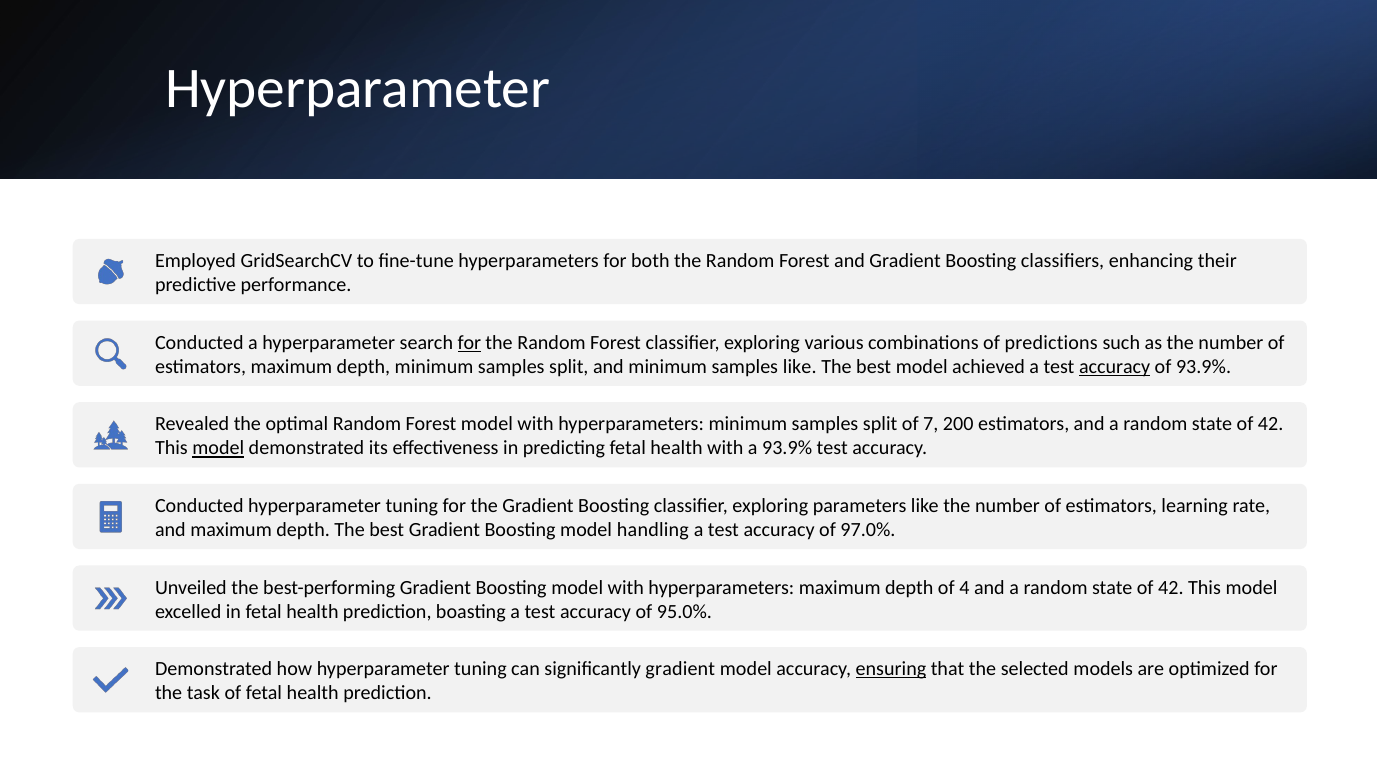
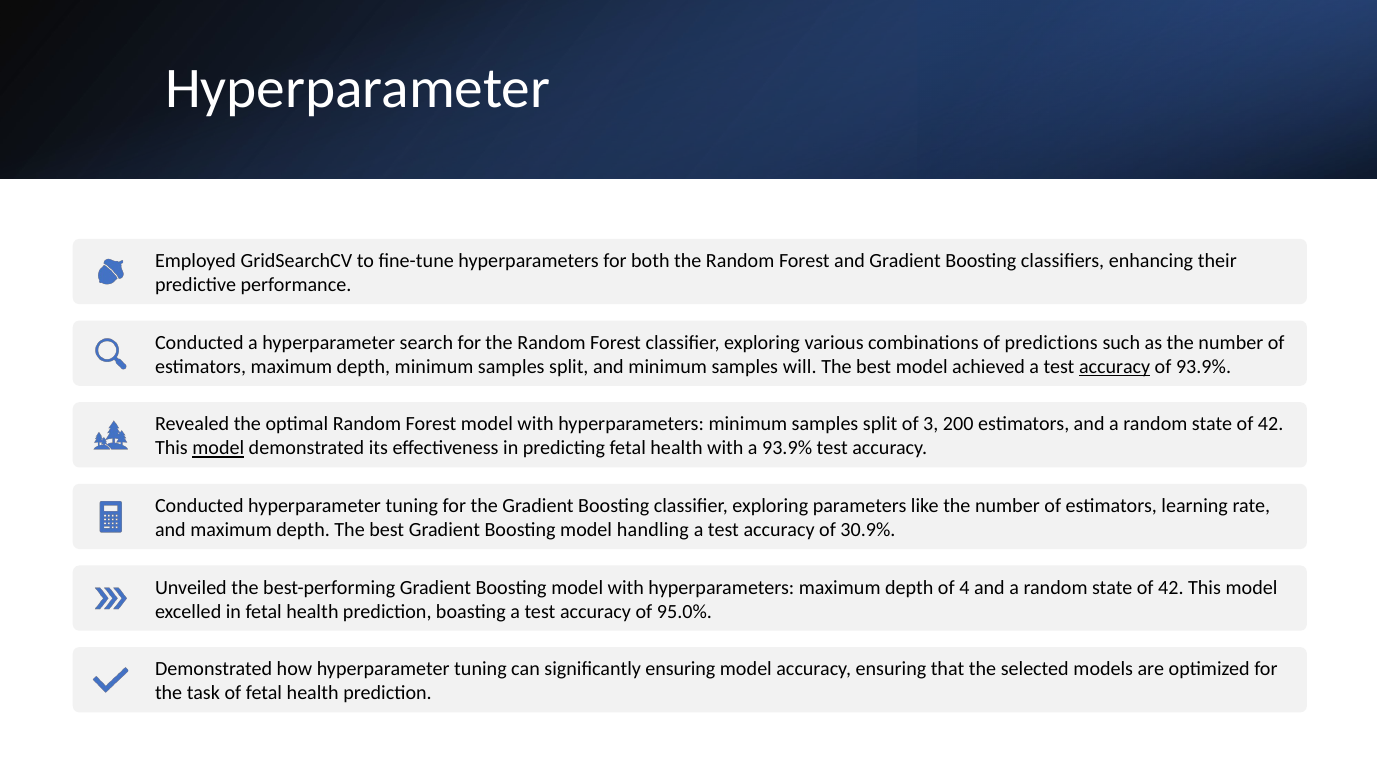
for underline: present -> none (469, 342)
samples like: like -> will (800, 366)
7: 7 -> 3 (931, 424)
97.0%: 97.0% -> 30.9% (868, 530)
significantly gradient: gradient -> ensuring (680, 669)
ensuring underline: present -> none (891, 669)
